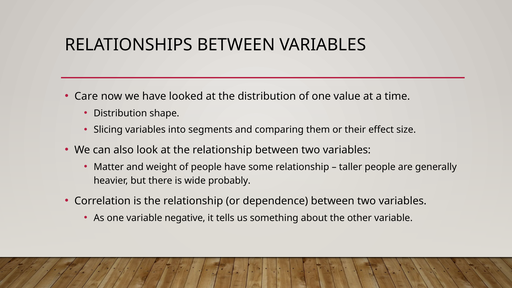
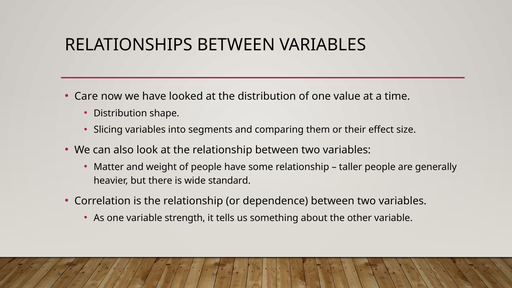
probably: probably -> standard (229, 181)
negative: negative -> strength (185, 218)
